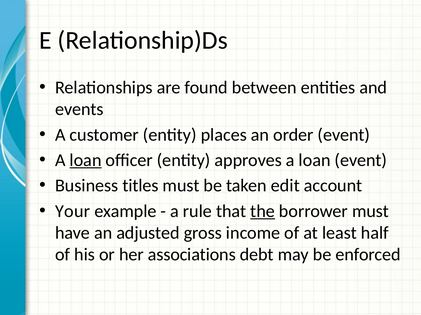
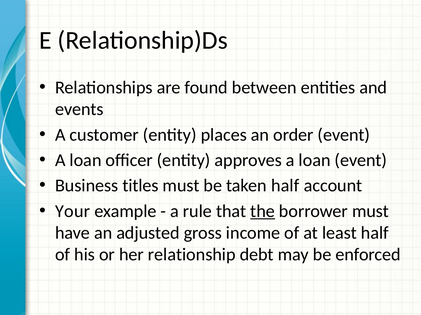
loan underline: present -> none (86, 161)
taken edit: edit -> half (285, 186)
associations: associations -> relationship (192, 255)
